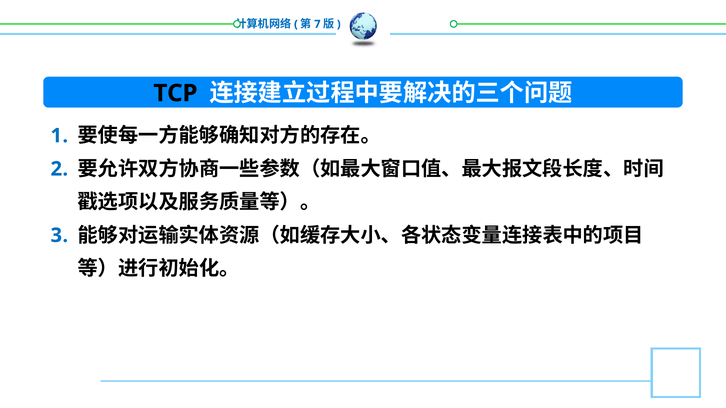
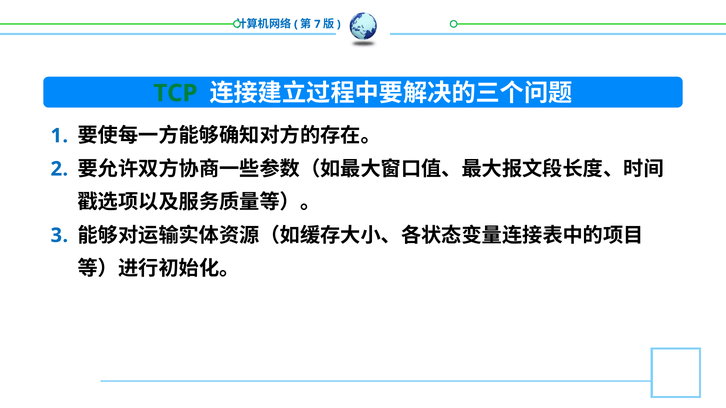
TCP colour: black -> green (175, 93)
